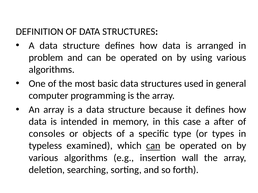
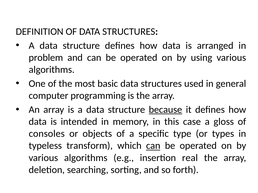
because underline: none -> present (165, 110)
after: after -> gloss (224, 122)
examined: examined -> transform (90, 146)
wall: wall -> real (190, 158)
